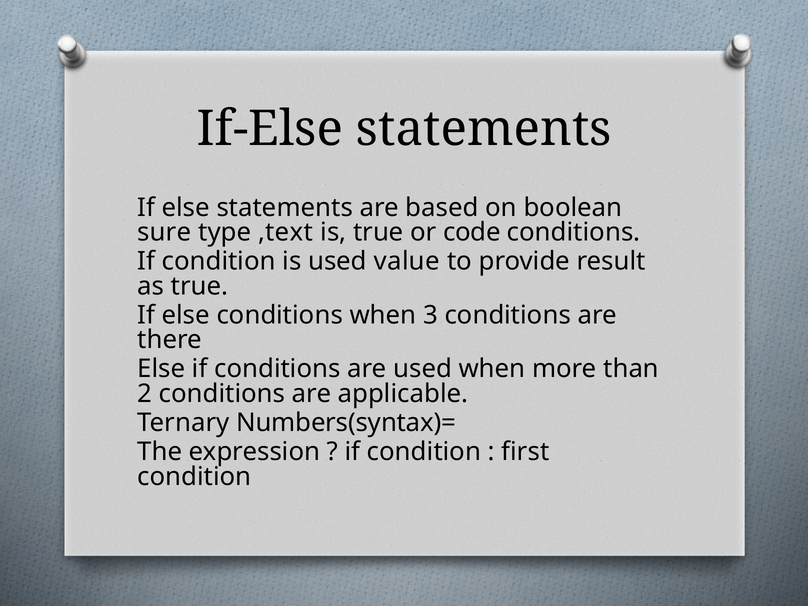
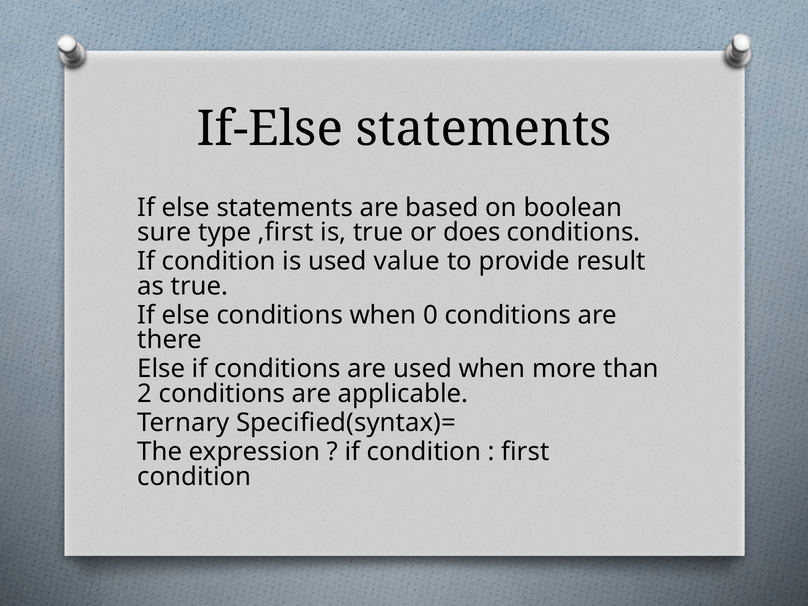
,text: ,text -> ,first (286, 232)
code: code -> does (472, 232)
3: 3 -> 0 (430, 315)
Numbers(syntax)=: Numbers(syntax)= -> Specified(syntax)= (346, 423)
